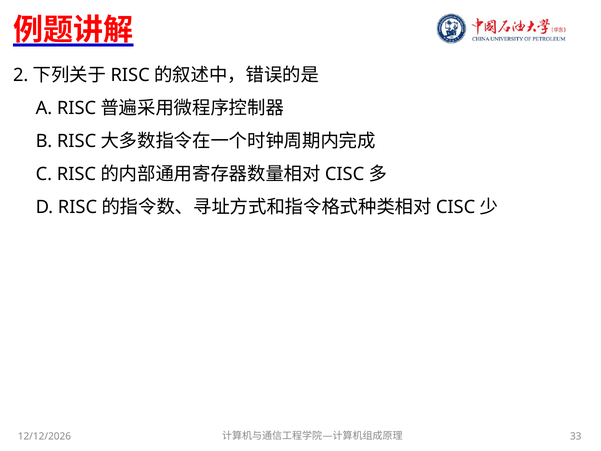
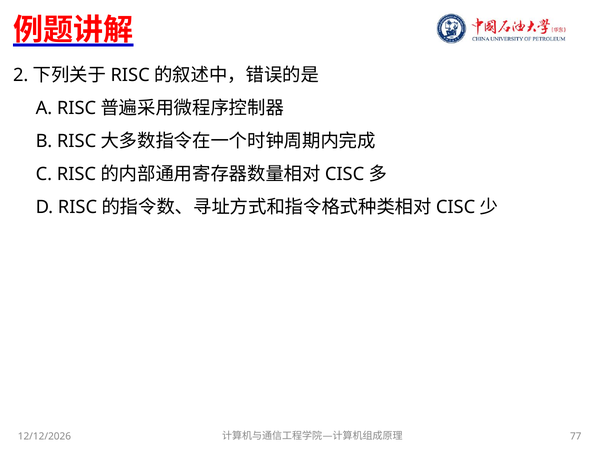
33: 33 -> 77 (576, 436)
